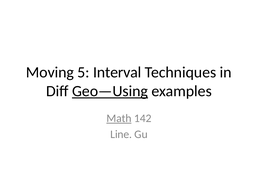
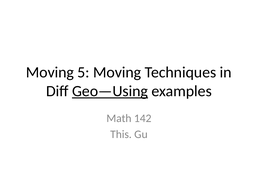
5 Interval: Interval -> Moving (117, 72)
Math underline: present -> none (119, 119)
Line: Line -> This (121, 135)
